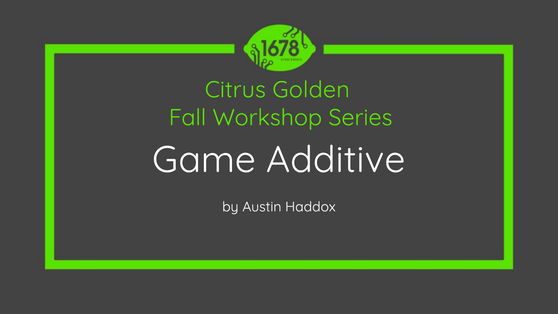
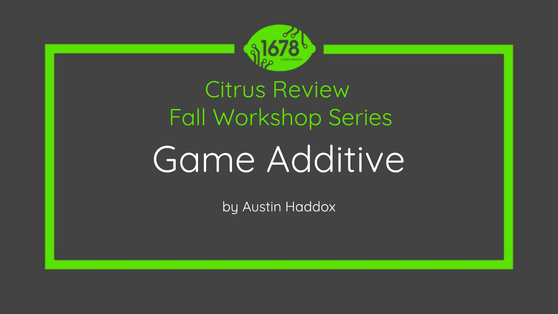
Golden: Golden -> Review (311, 90)
